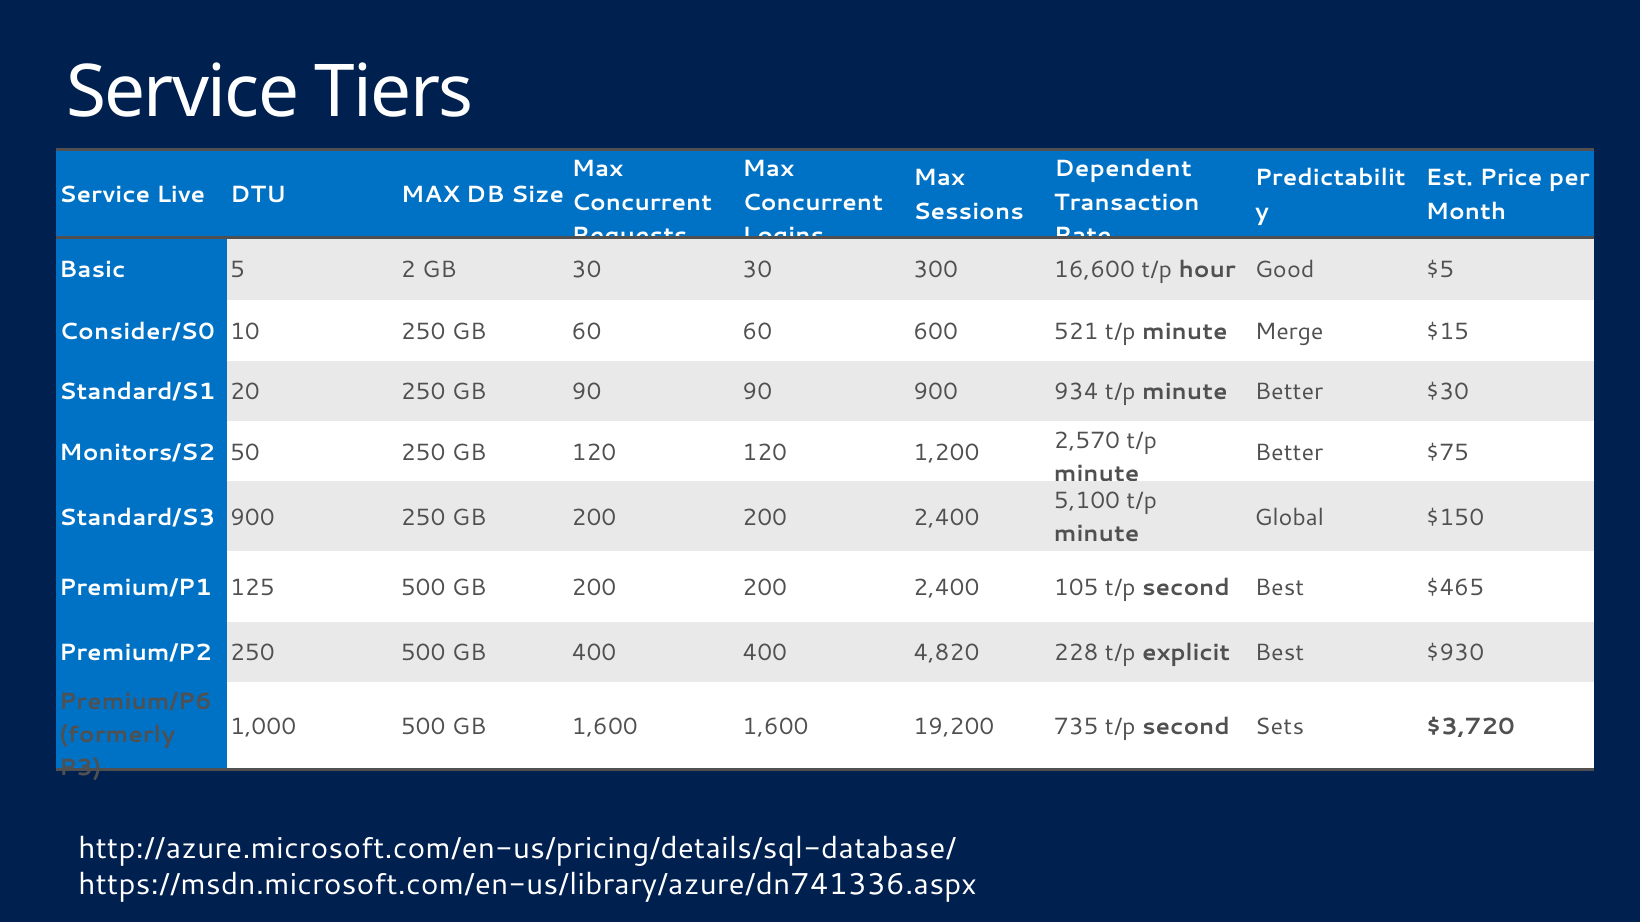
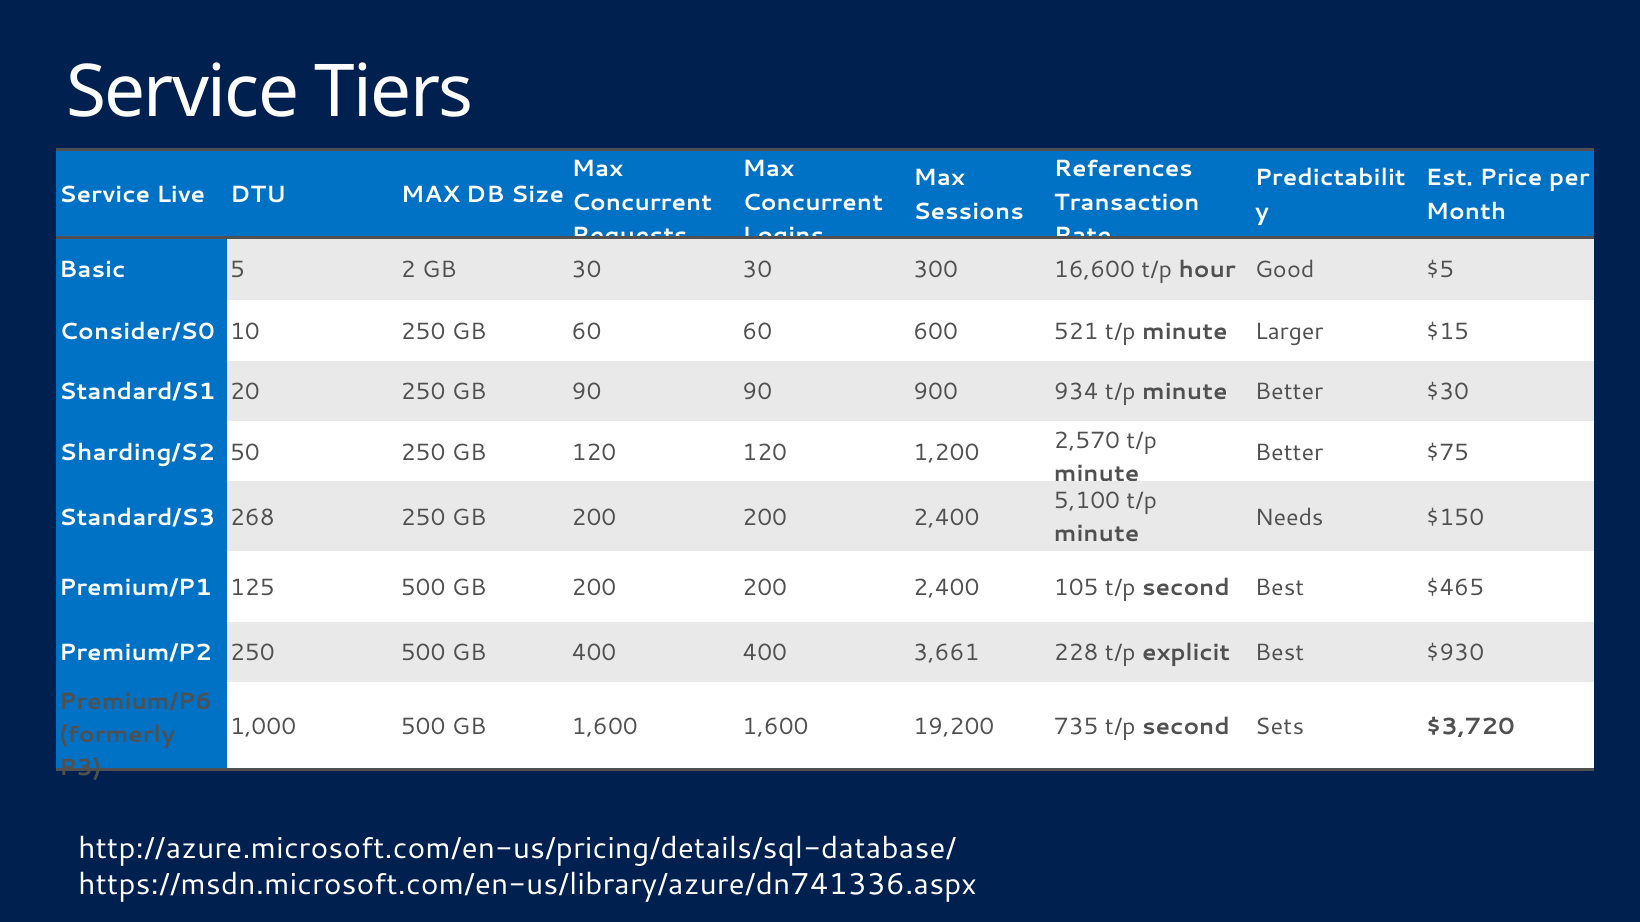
Dependent: Dependent -> References (1123, 169)
Merge: Merge -> Larger (1289, 332)
Monitors/S2: Monitors/S2 -> Sharding/S2 (137, 452)
Standard/S3 900: 900 -> 268 (252, 518)
Global: Global -> Needs (1289, 518)
4,820: 4,820 -> 3,661 (946, 653)
